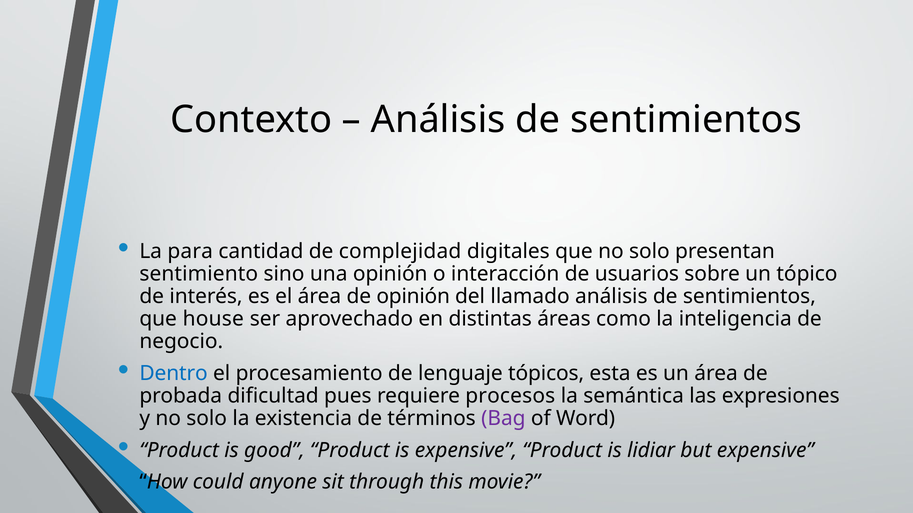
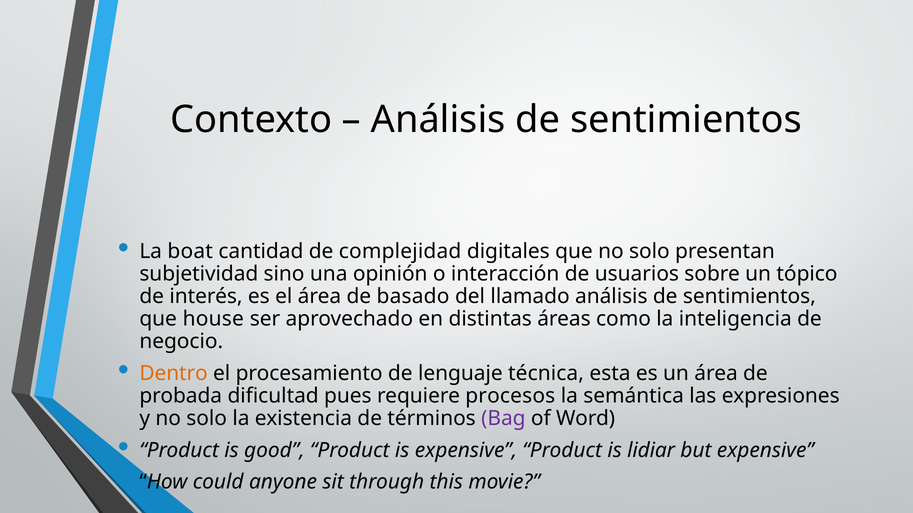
para: para -> boat (190, 251)
sentimiento: sentimiento -> subjetividad (199, 274)
de opinión: opinión -> basado (413, 297)
Dentro colour: blue -> orange (174, 374)
tópicos: tópicos -> técnica (546, 374)
